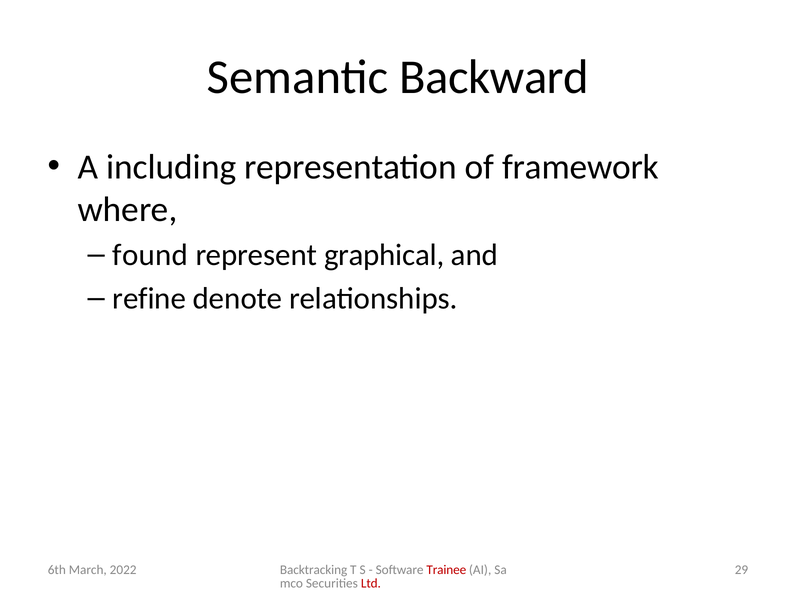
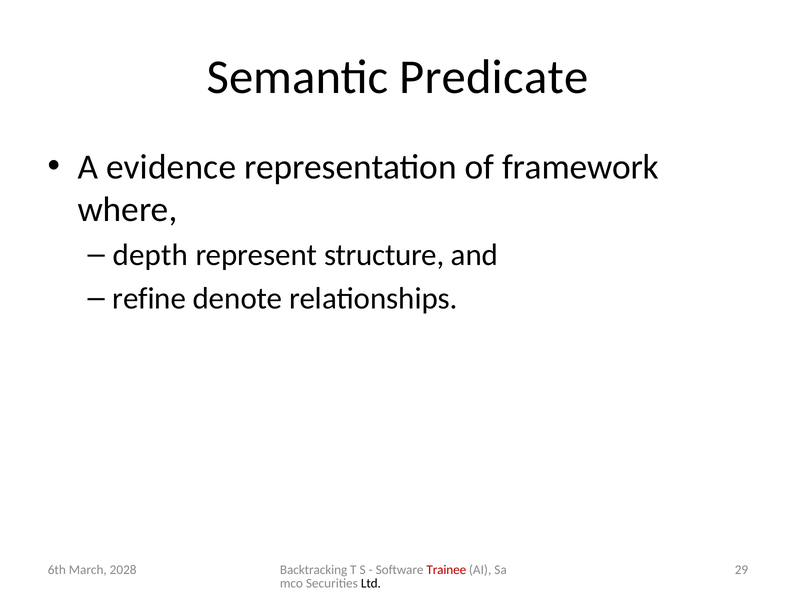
Backward: Backward -> Predicate (494, 77)
including: including -> evidence (171, 167)
found: found -> depth (150, 255)
graphical: graphical -> structure (384, 255)
2022: 2022 -> 2028 (123, 570)
Ltd colour: red -> black (371, 583)
